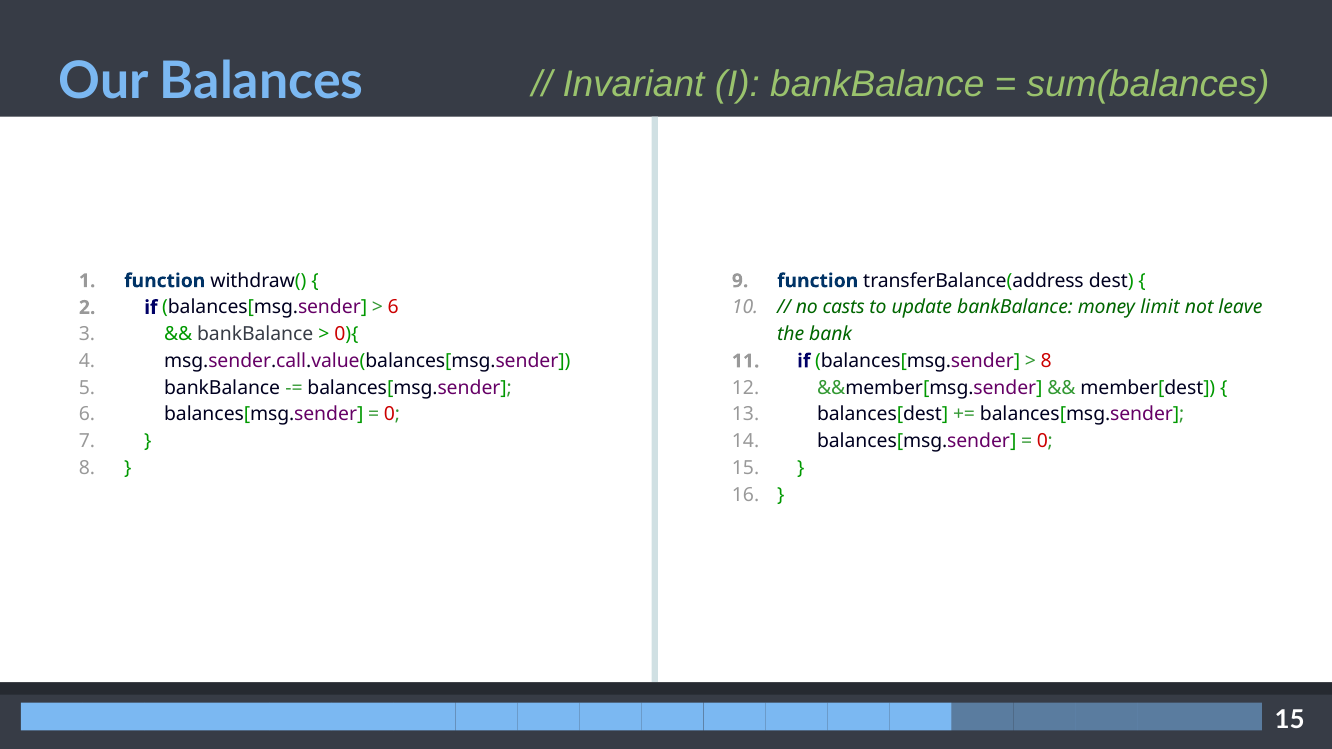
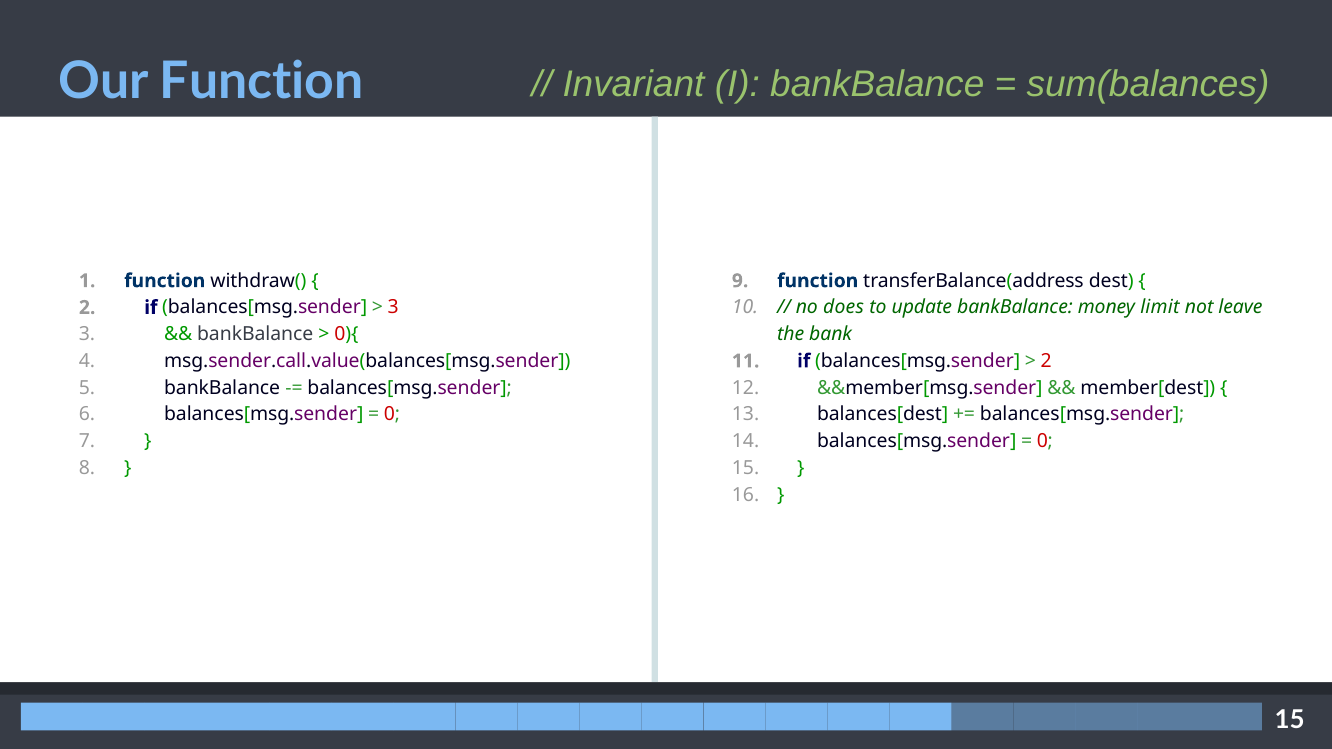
Our Balances: Balances -> Function (262, 81)
casts: casts -> does (843, 308)
6: 6 -> 3 (393, 308)
8: 8 -> 2 (1046, 361)
